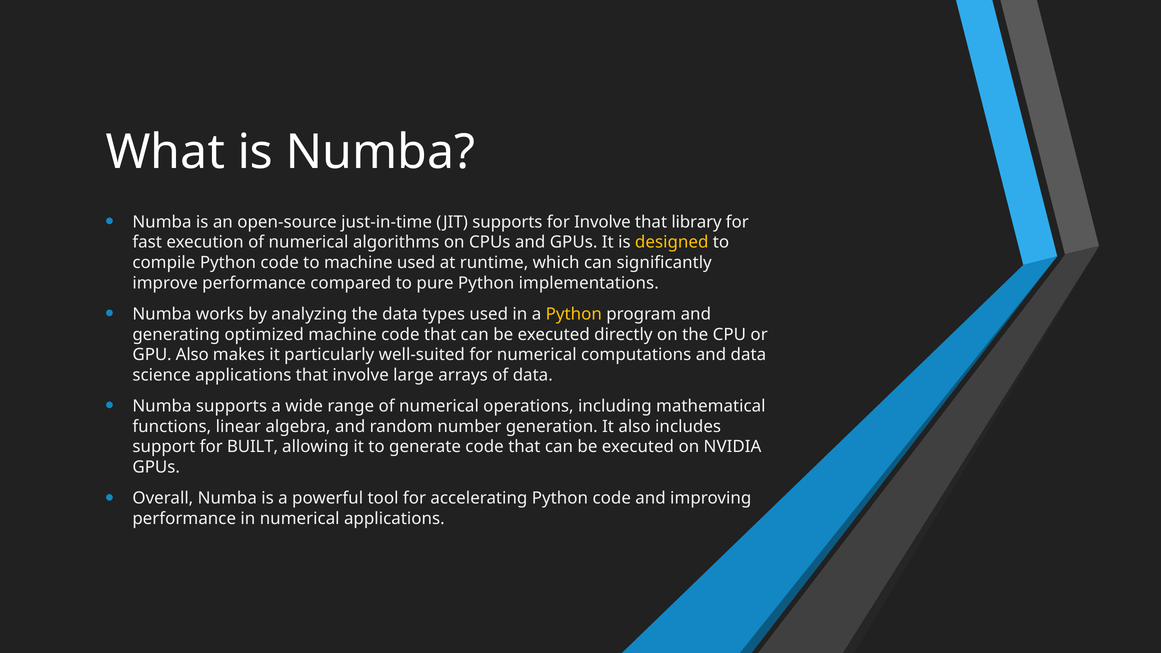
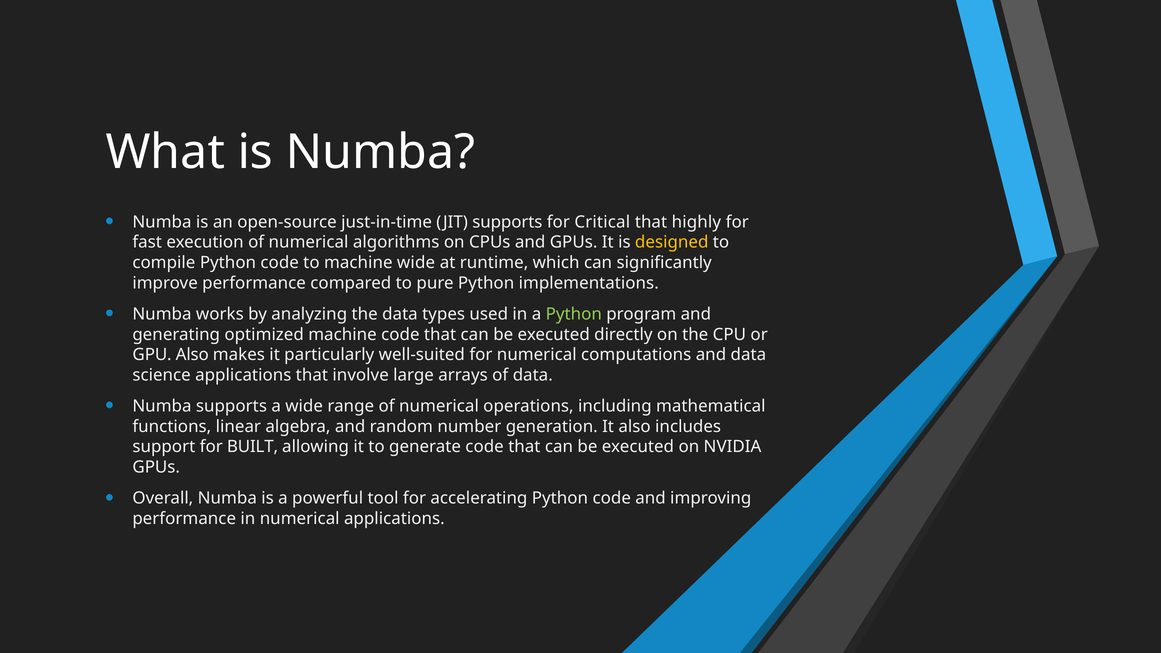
for Involve: Involve -> Critical (602, 222)
library: library -> highly (696, 222)
machine used: used -> wide (416, 263)
Python colour: yellow -> light green (574, 314)
